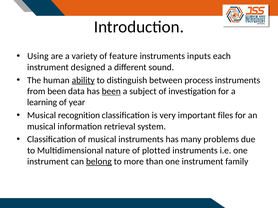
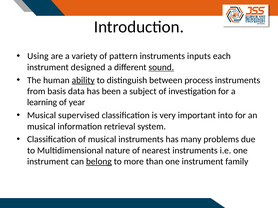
feature: feature -> pattern (123, 56)
sound underline: none -> present (161, 67)
from been: been -> basis (57, 91)
been underline: present -> none (111, 91)
recognition: recognition -> supervised (79, 116)
files: files -> into (225, 116)
plotted: plotted -> nearest (156, 151)
